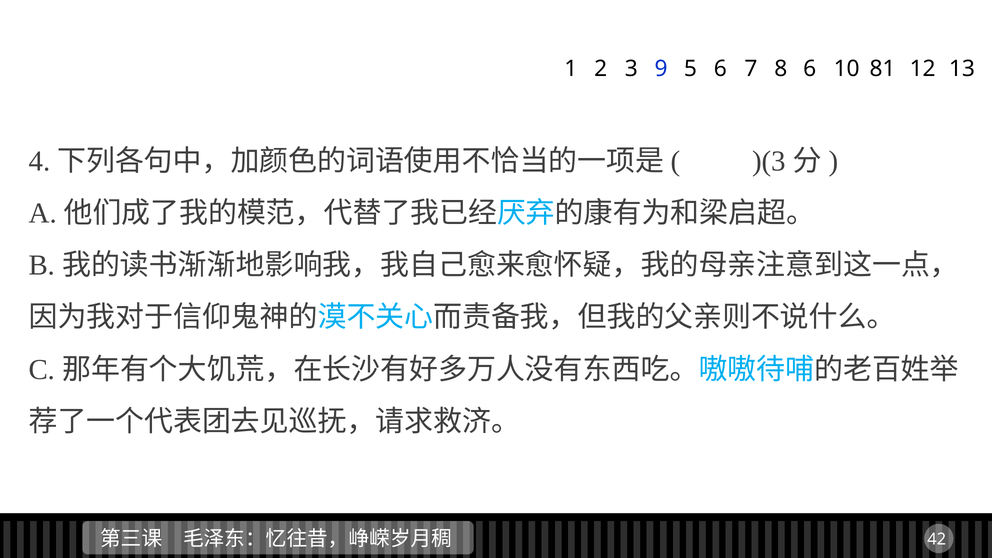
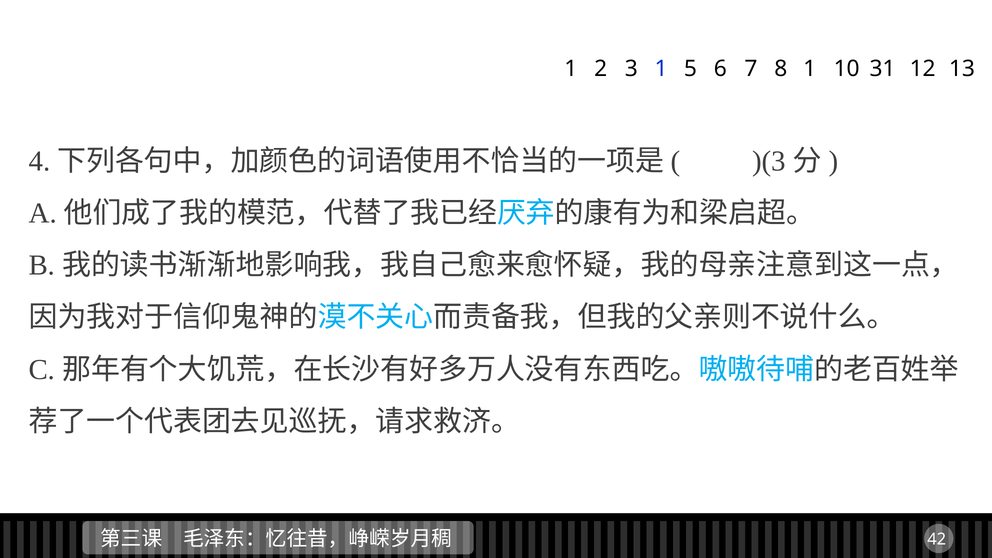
3 9: 9 -> 1 (661, 69)
8 6: 6 -> 1 (810, 69)
81: 81 -> 31 (882, 69)
